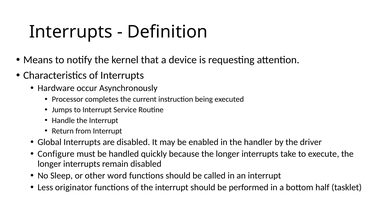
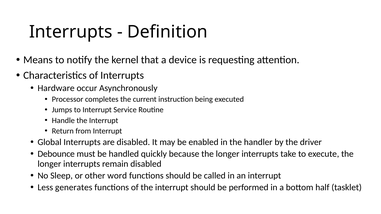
Configure: Configure -> Debounce (56, 154)
originator: originator -> generates (74, 188)
